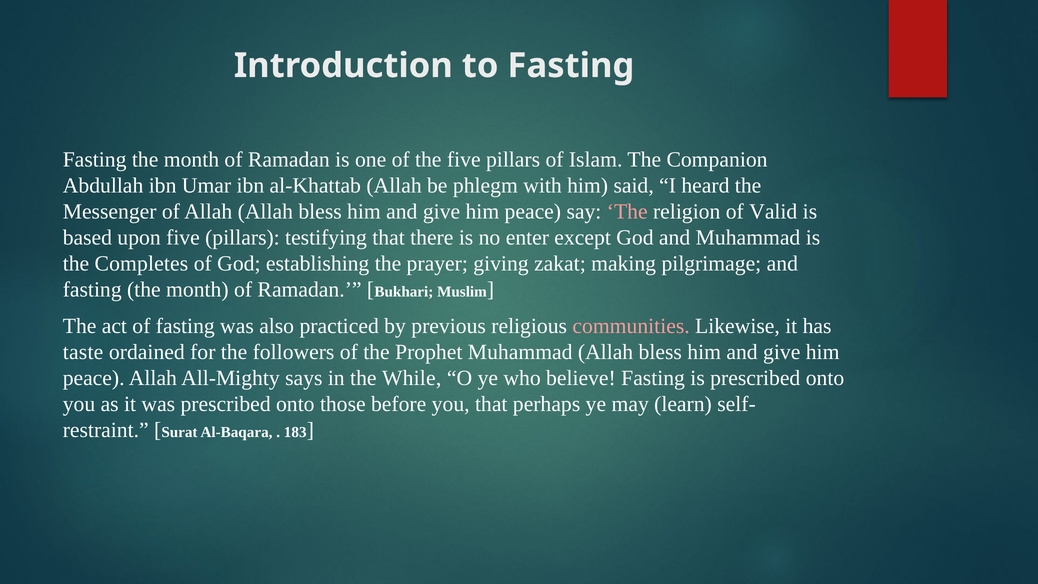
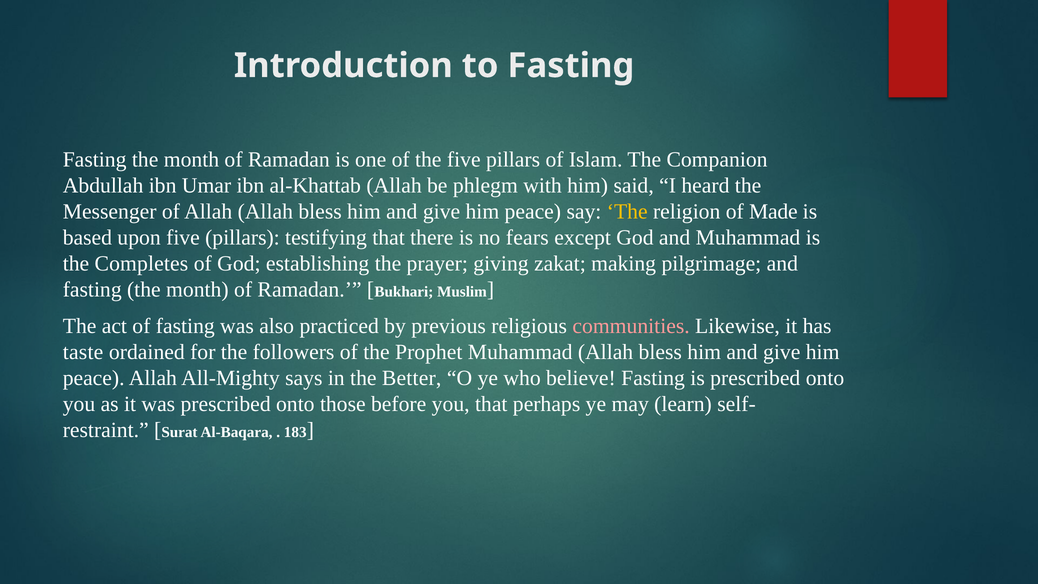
The colour: pink -> yellow (627, 211)
Valid: Valid -> Made (773, 211)
enter: enter -> fears (527, 237)
While: While -> Better (412, 378)
